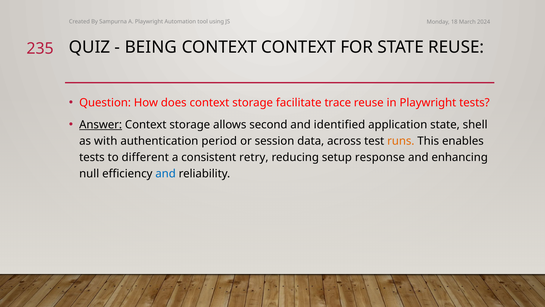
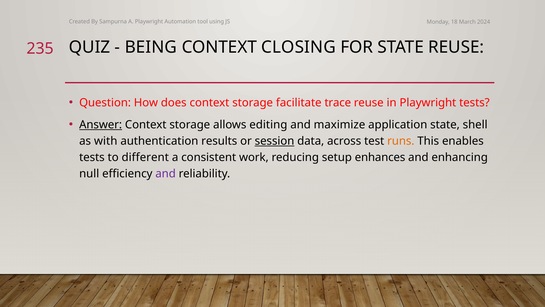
CONTEXT CONTEXT: CONTEXT -> CLOSING (299, 47)
second: second -> editing (268, 125)
identified: identified -> maximize (339, 125)
period: period -> results (219, 141)
session underline: none -> present (275, 141)
retry: retry -> work (254, 157)
response: response -> enhances (380, 157)
and colour: blue -> purple (166, 174)
